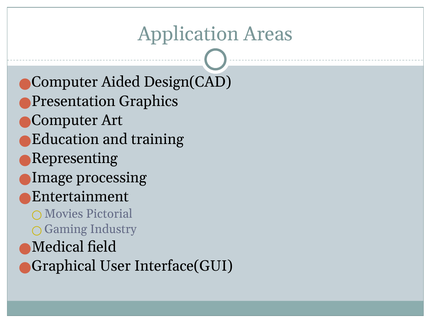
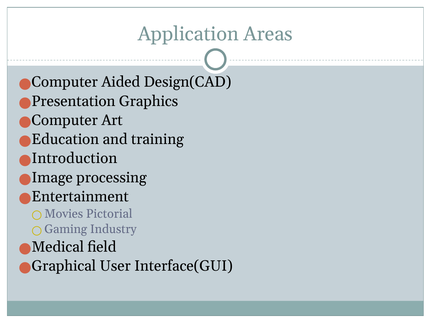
Representing: Representing -> Introduction (74, 159)
